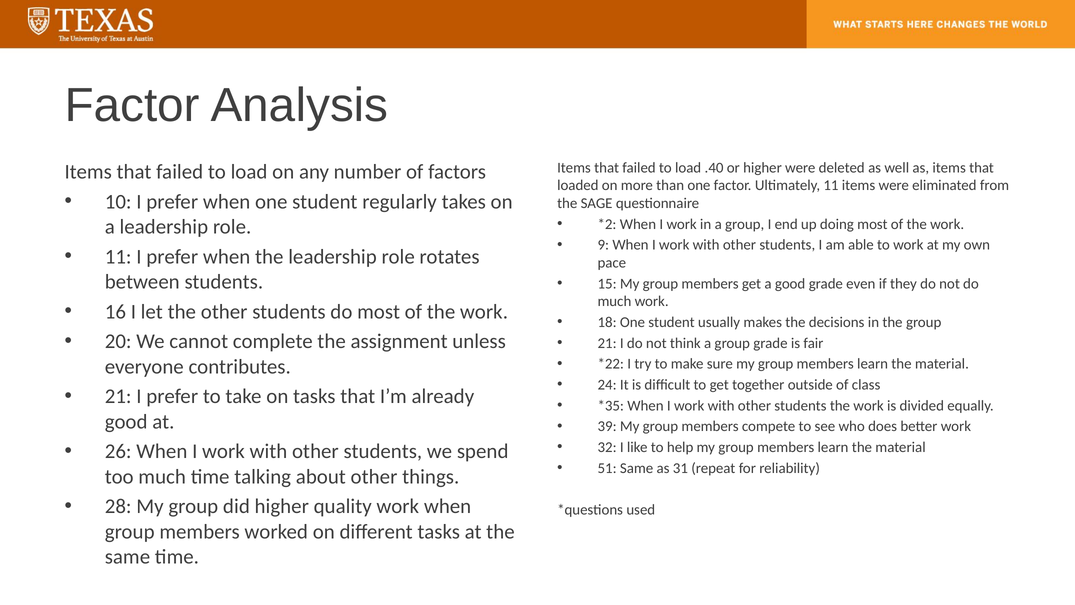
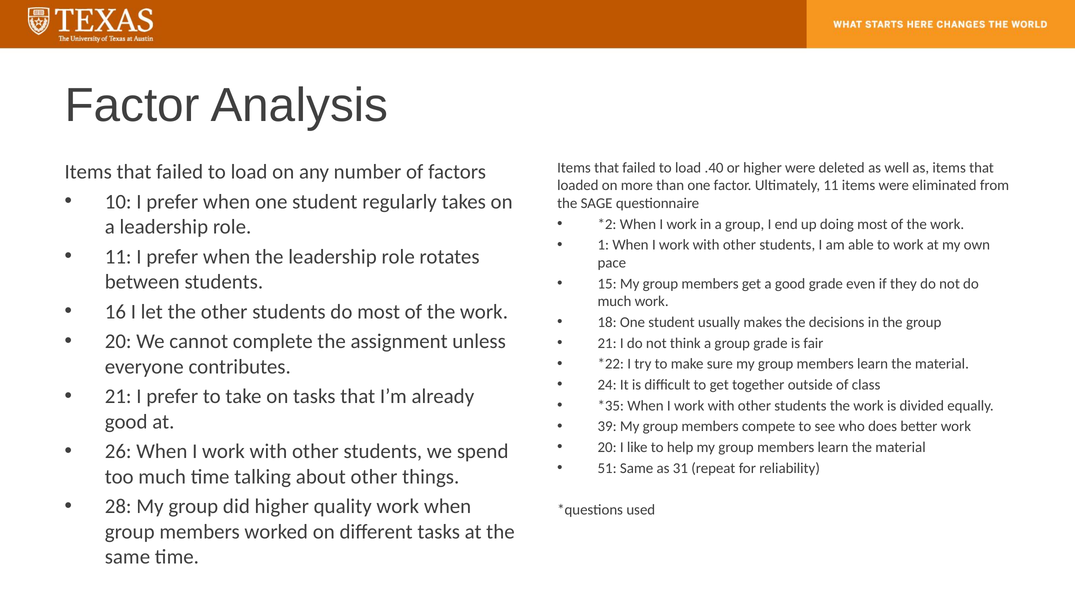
9: 9 -> 1 (603, 245)
32: 32 -> 20 (607, 447)
